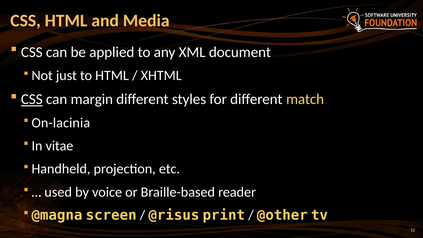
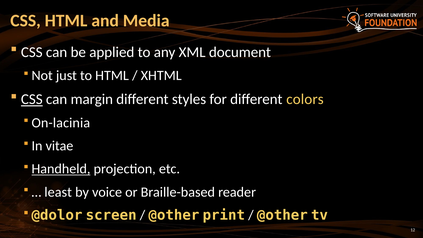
match: match -> colors (305, 99)
Handheld underline: none -> present (61, 169)
used: used -> least (58, 192)
@magna: @magna -> @dolor (57, 215)
@risus: @risus -> @other (174, 215)
